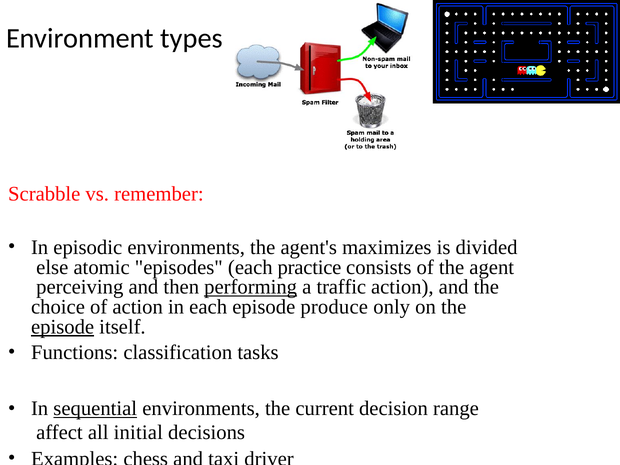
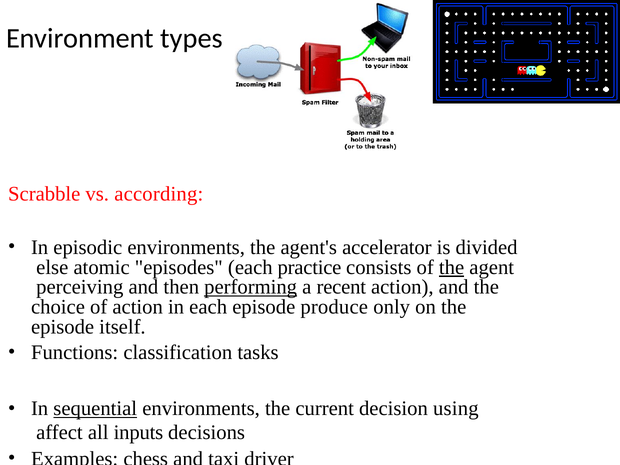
remember: remember -> according (159, 194)
maximizes: maximizes -> accelerator (387, 247)
the underline: none -> present (452, 267)
traffic: traffic -> recent (341, 287)
episode underline: present -> none (63, 327)
range: range -> using (456, 409)
initial: initial -> inputs (138, 432)
